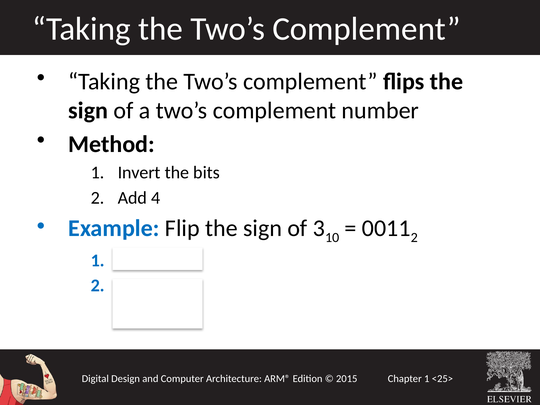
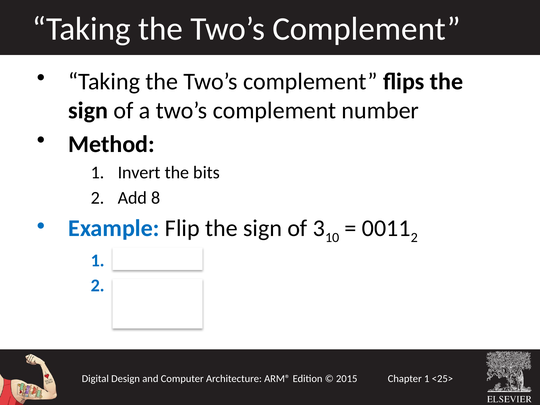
4: 4 -> 8 (156, 198)
